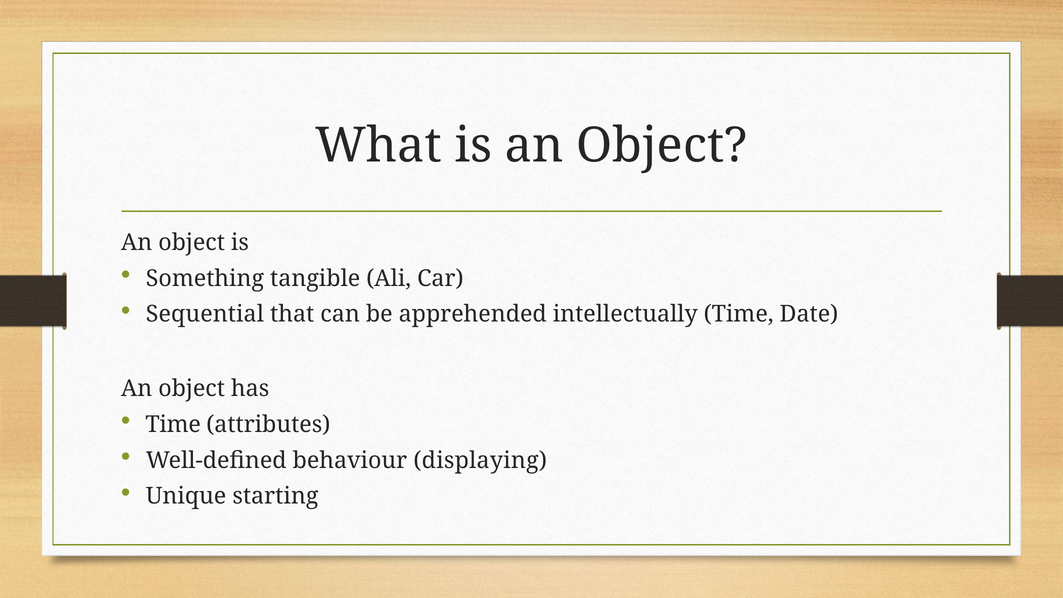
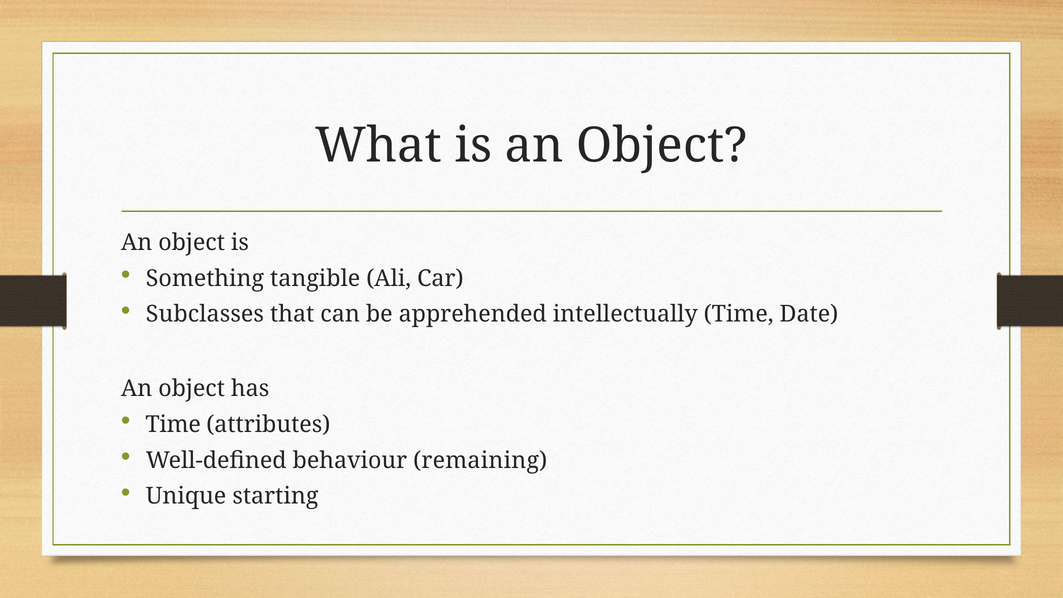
Sequential: Sequential -> Subclasses (205, 314)
displaying: displaying -> remaining (480, 460)
